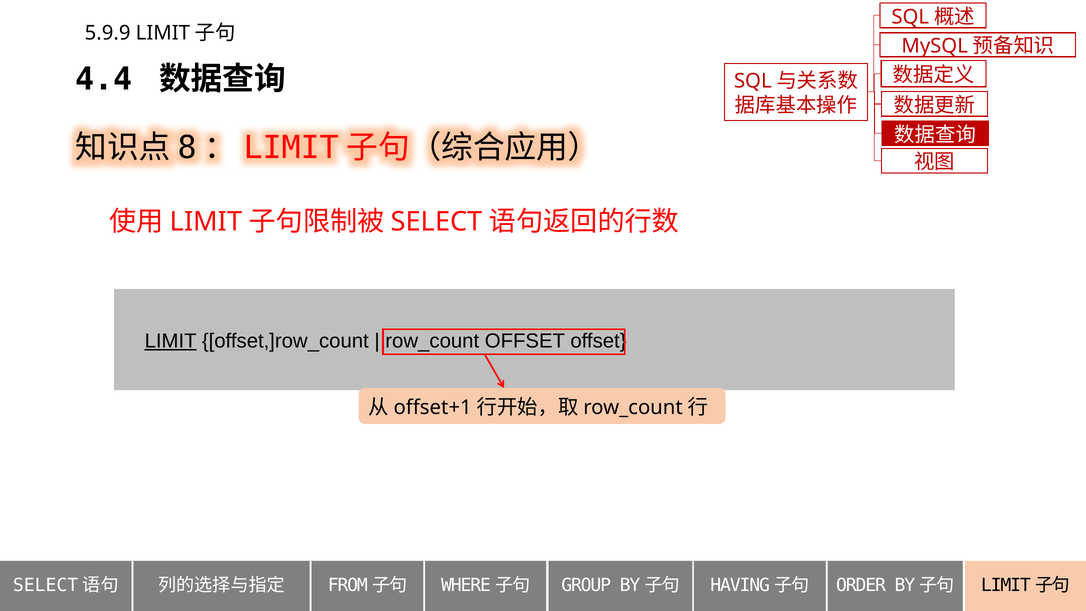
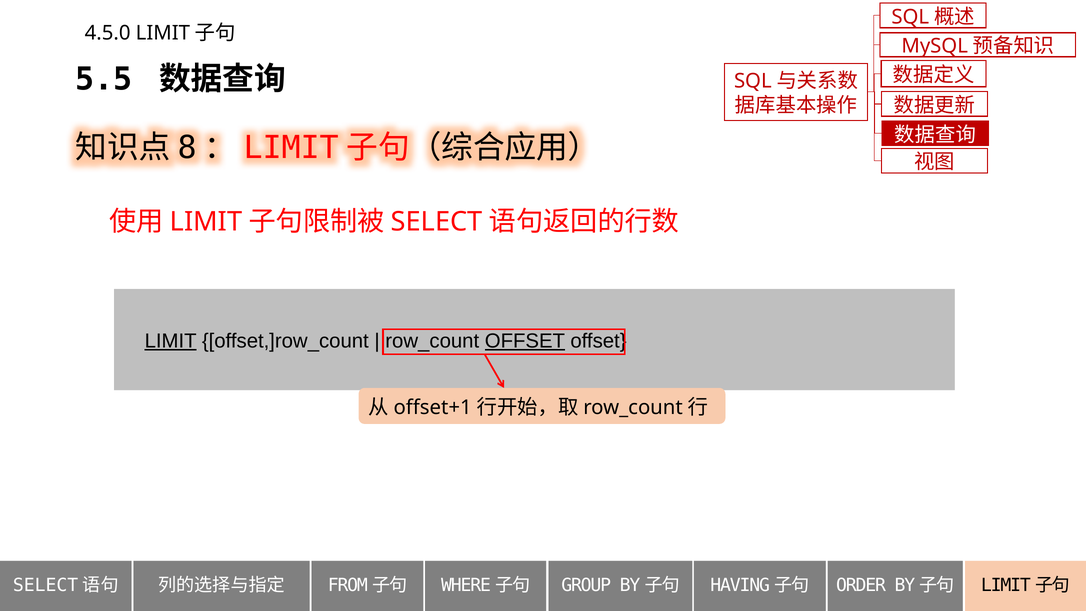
5.9.9: 5.9.9 -> 4.5.0 (108, 33)
4.4: 4.4 -> 5.5 (104, 79)
OFFSET underline: none -> present (525, 341)
